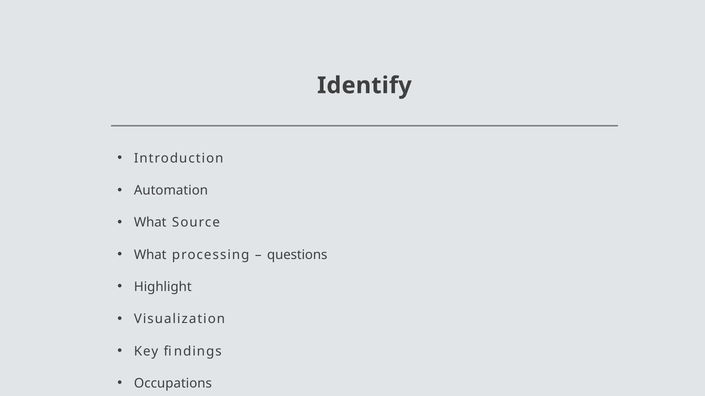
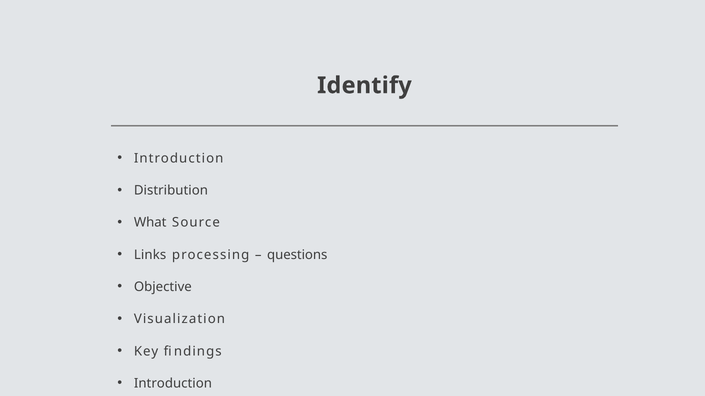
Automation: Automation -> Distribution (171, 191)
What: What -> Links (150, 255)
Highlight: Highlight -> Objective (163, 287)
Occupations: Occupations -> Introduction (173, 384)
